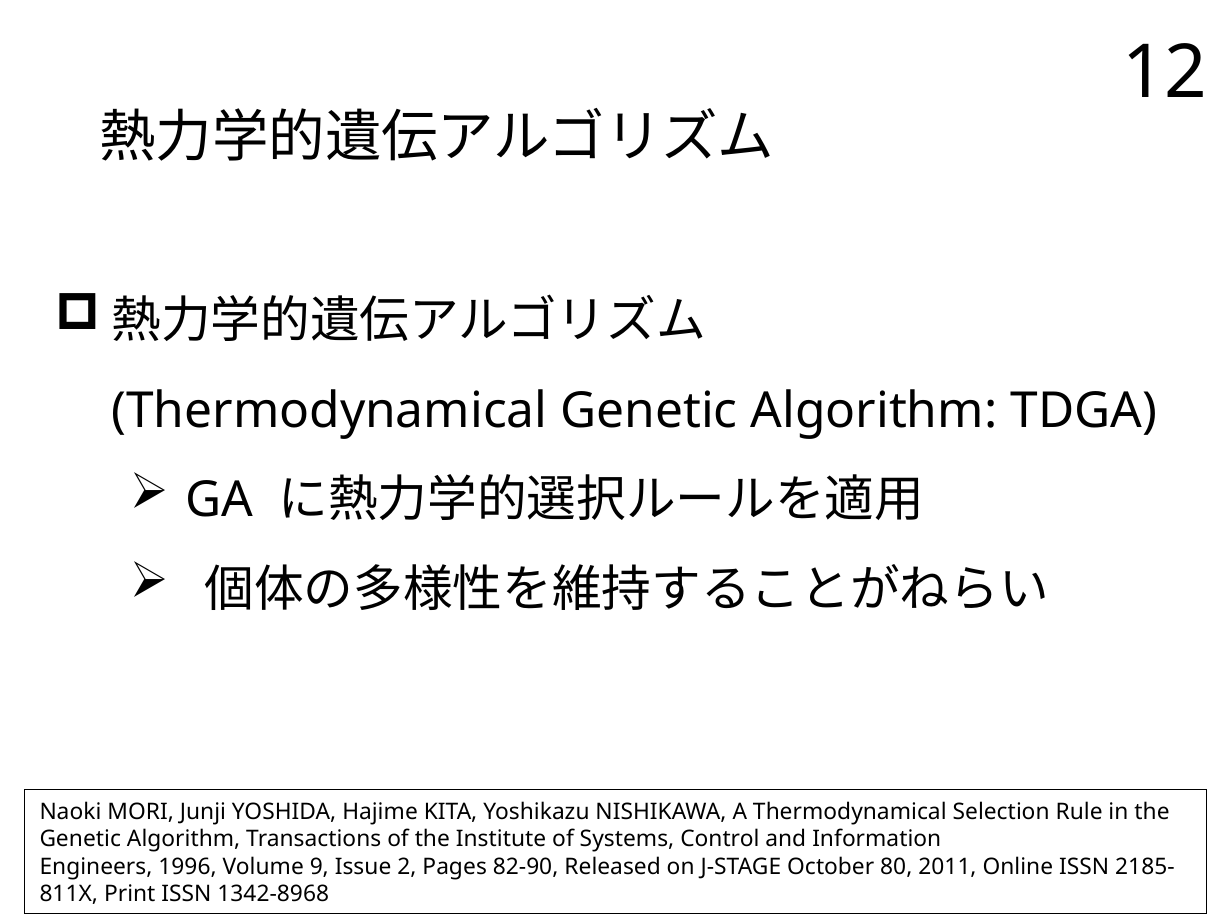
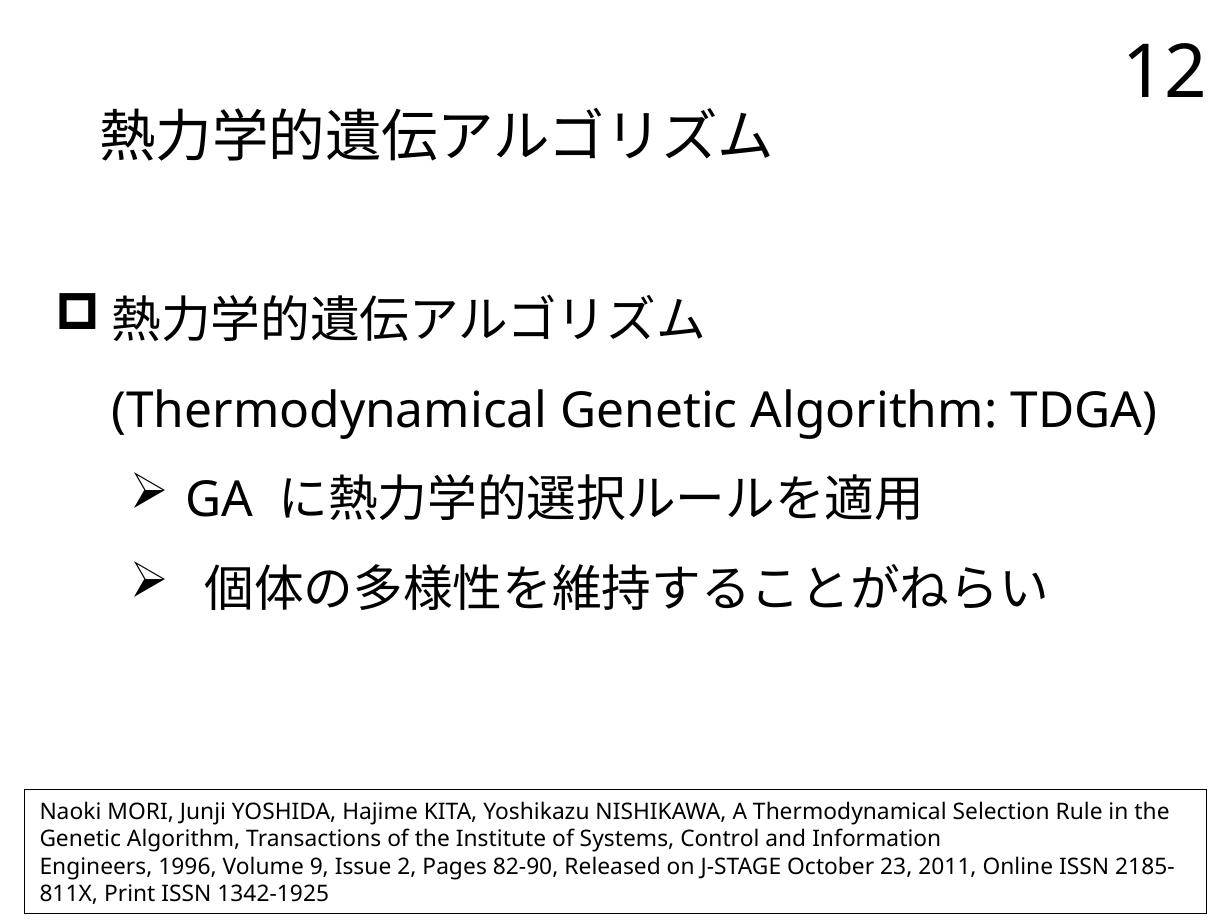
80: 80 -> 23 (896, 866)
1342-8968: 1342-8968 -> 1342-1925 (273, 894)
